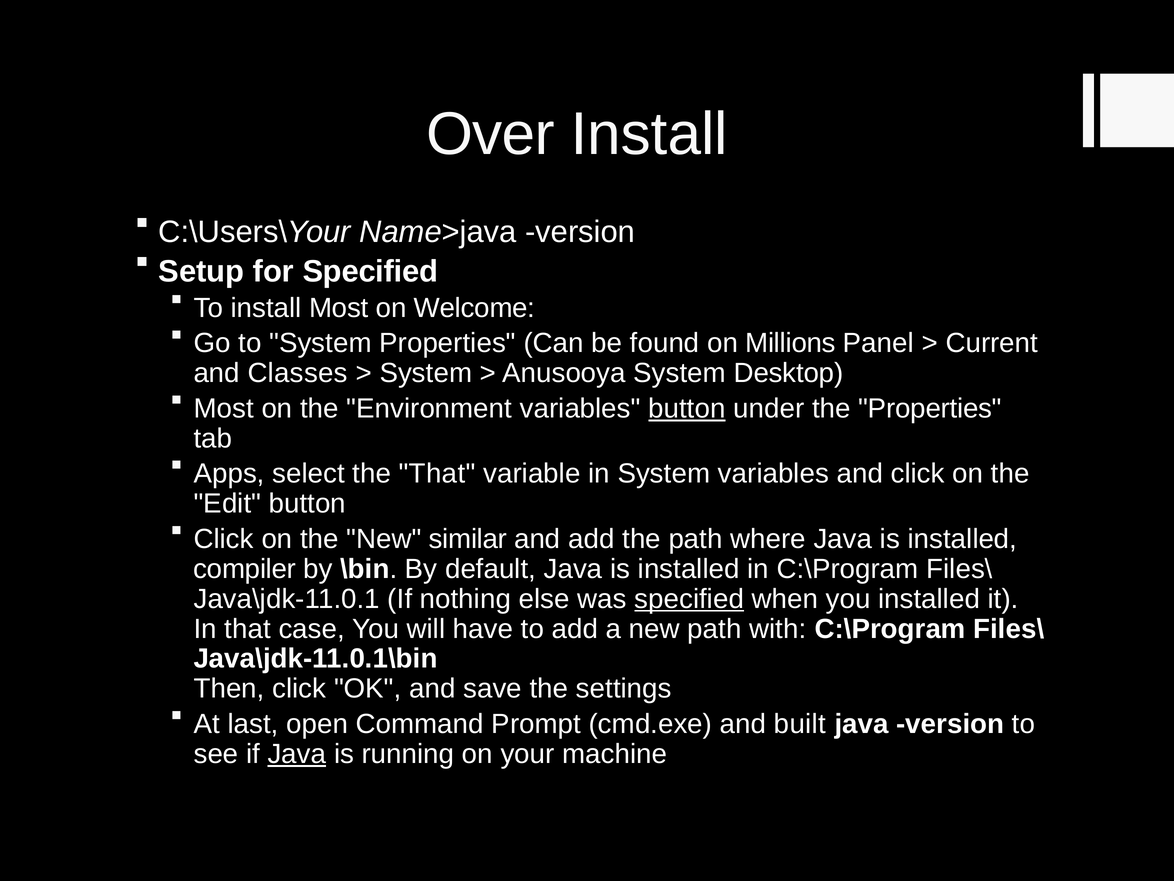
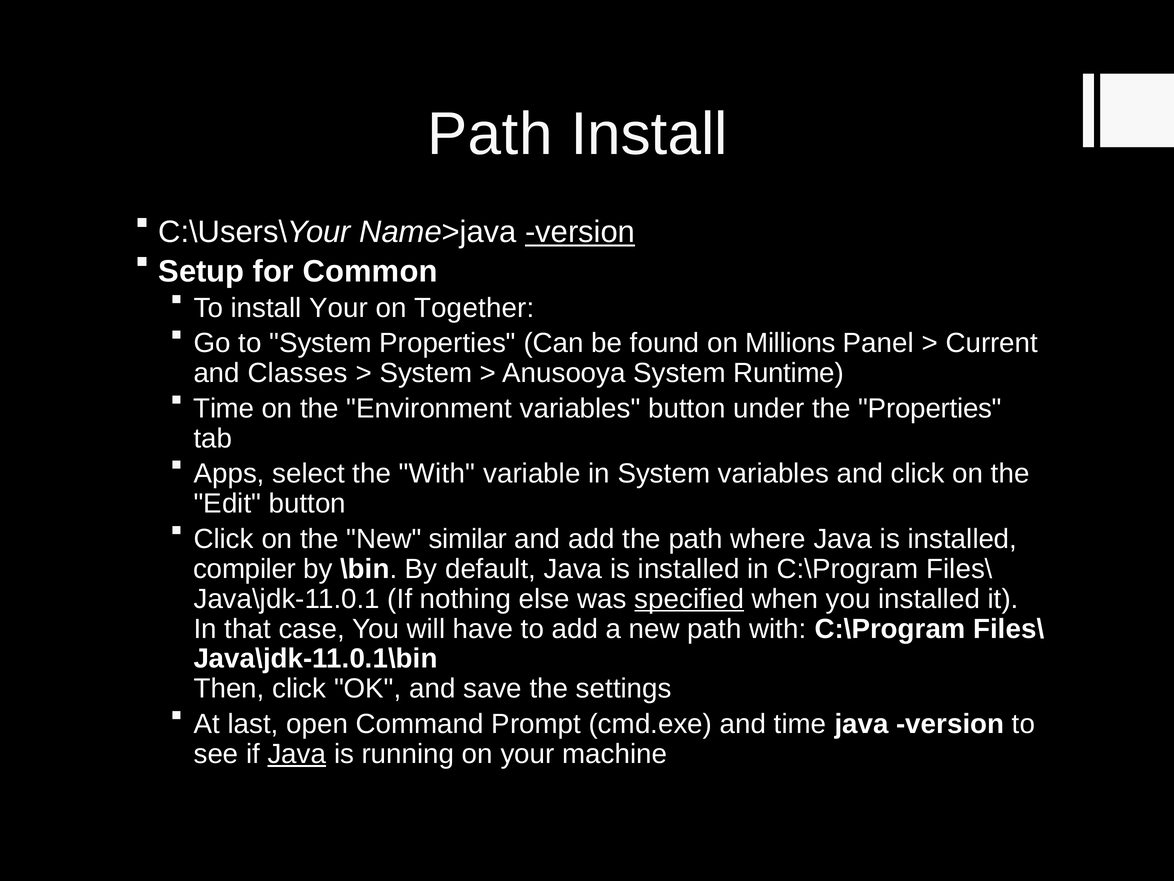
Over: Over -> Path (490, 134)
version underline: none -> present (580, 232)
for Specified: Specified -> Common (370, 271)
install Most: Most -> Your (339, 308)
Welcome: Welcome -> Together (474, 308)
Desktop: Desktop -> Runtime (789, 373)
Most: Most -> Time (224, 408)
button underline: present -> none (687, 408)
the That: That -> With (437, 473)
and built: built -> time (800, 724)
